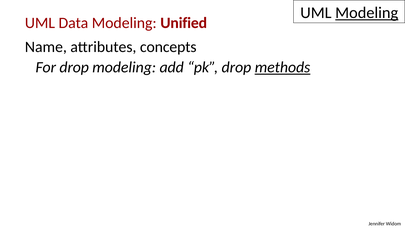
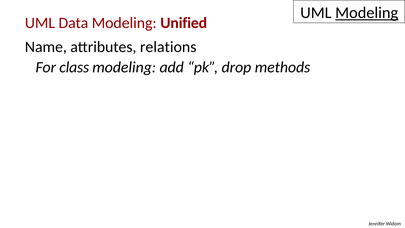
concepts: concepts -> relations (168, 47)
For drop: drop -> class (74, 67)
methods underline: present -> none (283, 67)
